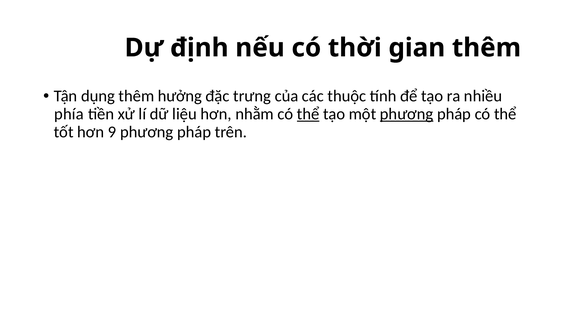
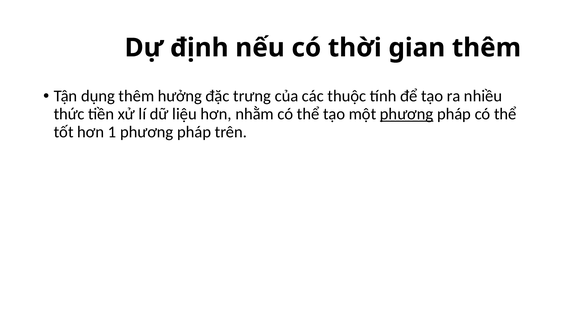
phía: phía -> thức (69, 114)
thể underline: present -> none (308, 114)
9: 9 -> 1 (112, 132)
